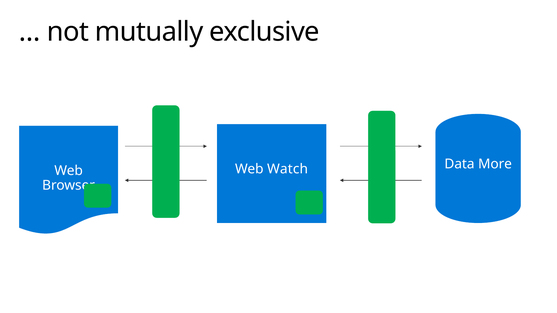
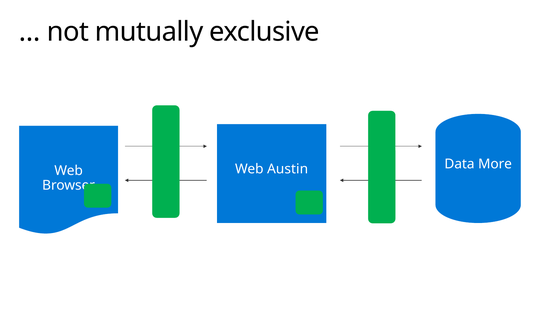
Watch: Watch -> Austin (288, 169)
